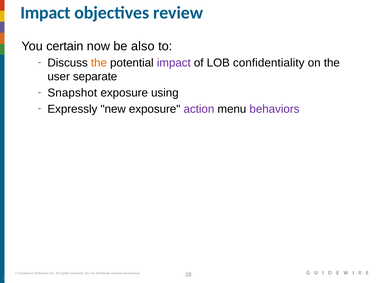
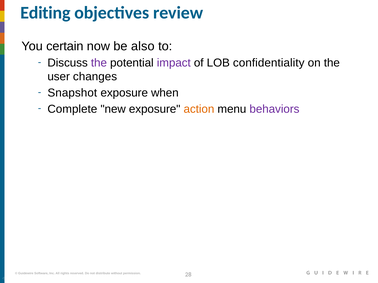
Impact: Impact -> Editing (45, 13)
the colour: orange -> purple (99, 63)
separate: separate -> changes (95, 77)
using: using -> when (165, 93)
Expressly: Expressly -> Complete (72, 109)
action colour: purple -> orange (199, 109)
